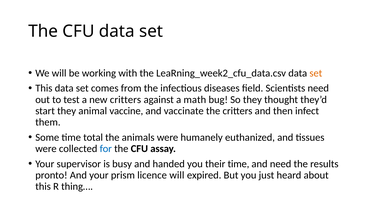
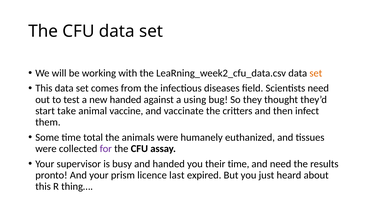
new critters: critters -> handed (126, 100)
math: math -> using (195, 100)
start they: they -> take (67, 111)
for colour: blue -> purple (106, 149)
licence will: will -> last (177, 175)
